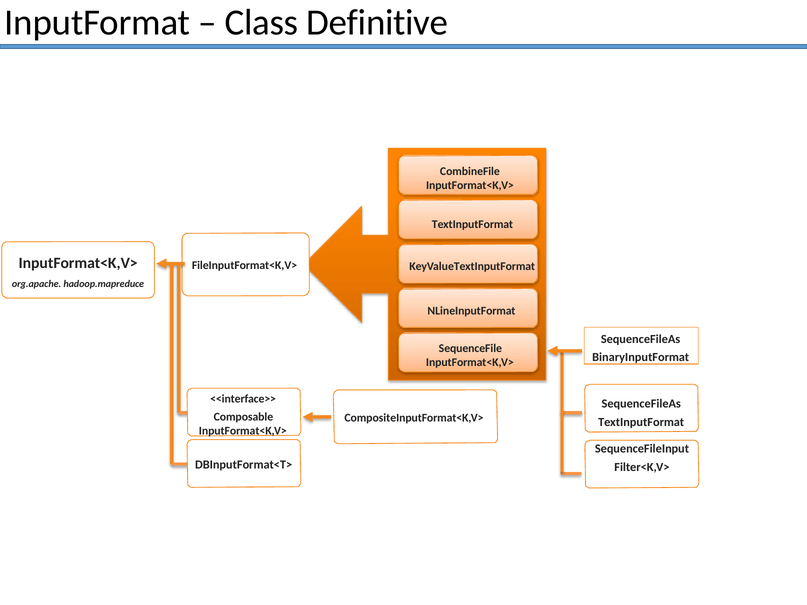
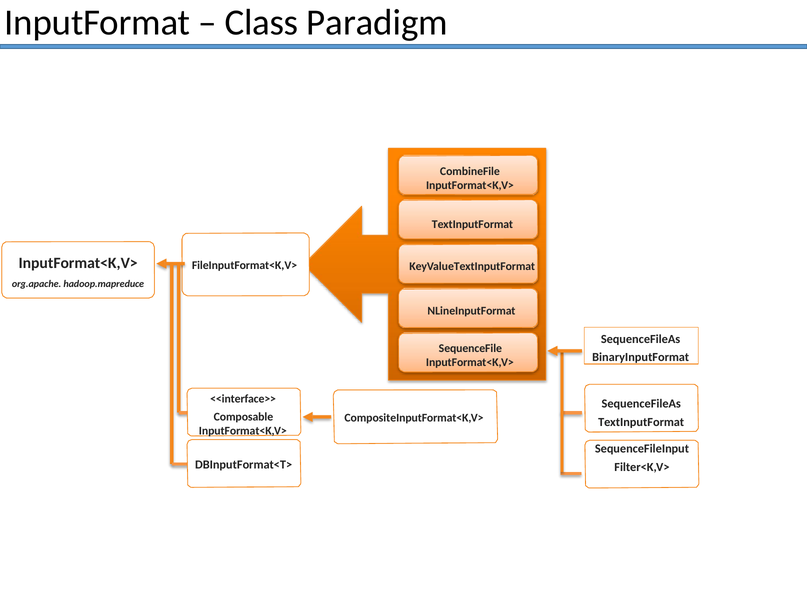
Definitive: Definitive -> Paradigm (377, 23)
